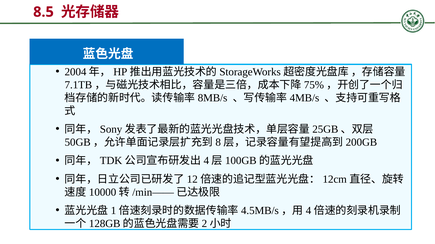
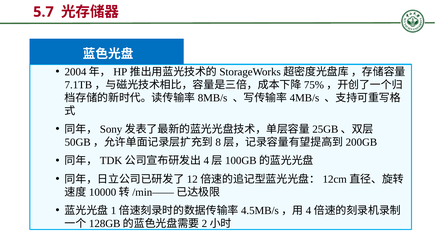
8.5: 8.5 -> 5.7 (43, 12)
